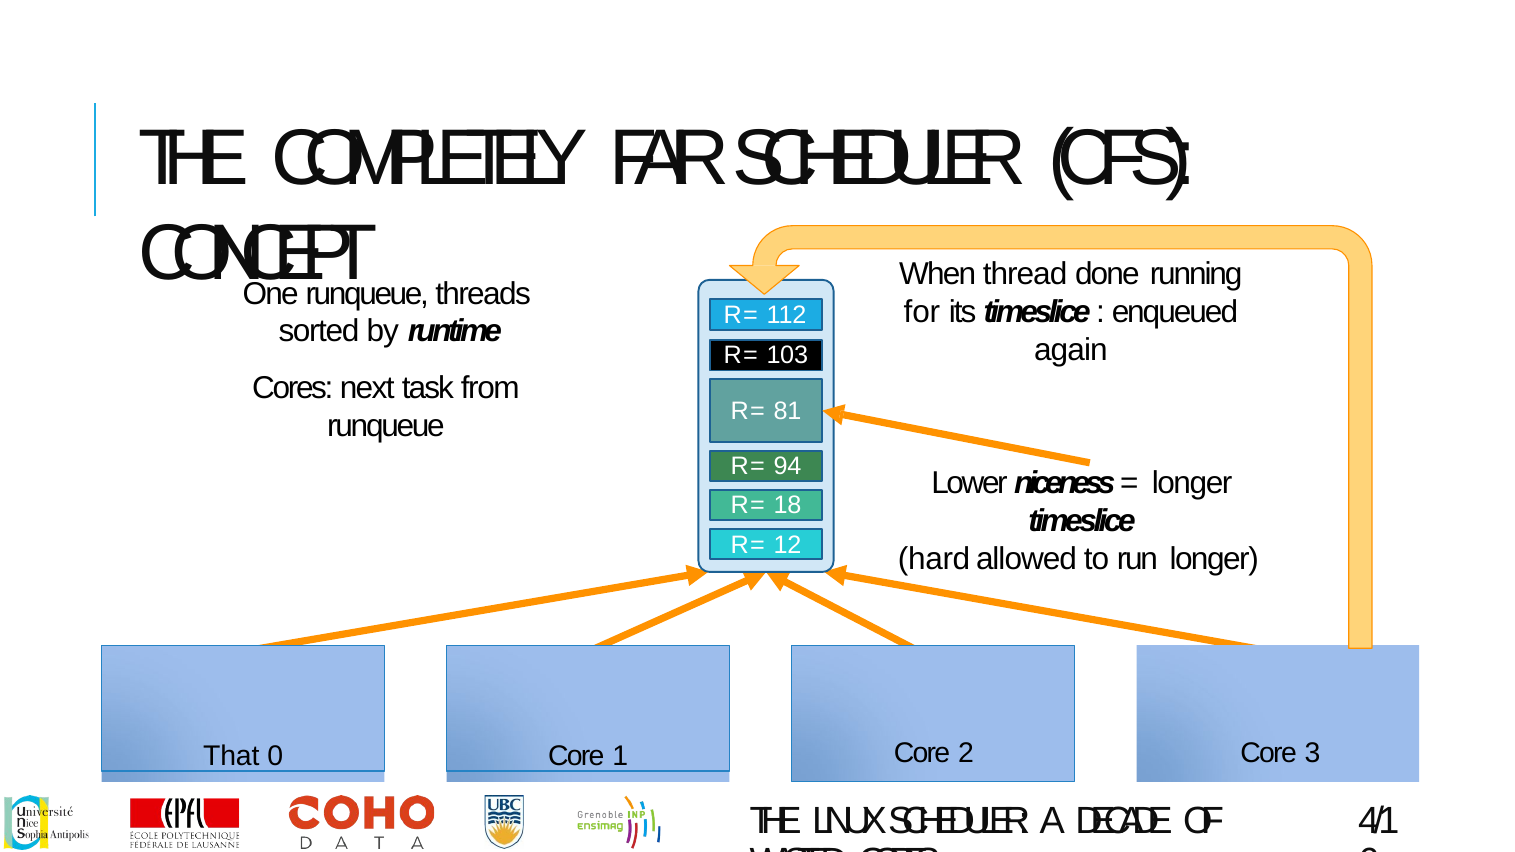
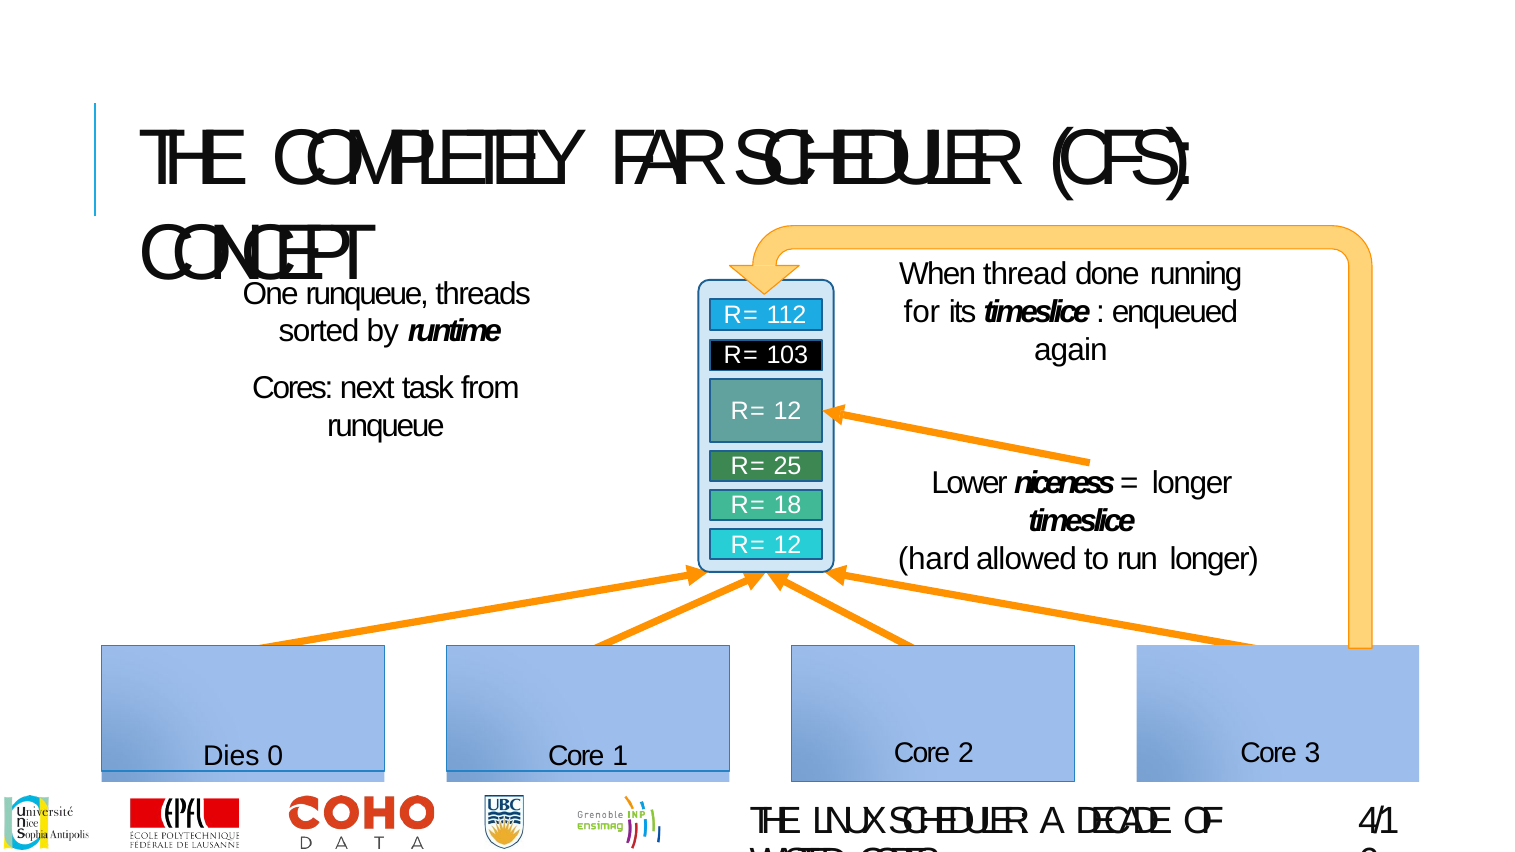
81: 81 -> 12 (788, 411)
94: 94 -> 25 (788, 467)
That: That -> Dies (231, 756)
